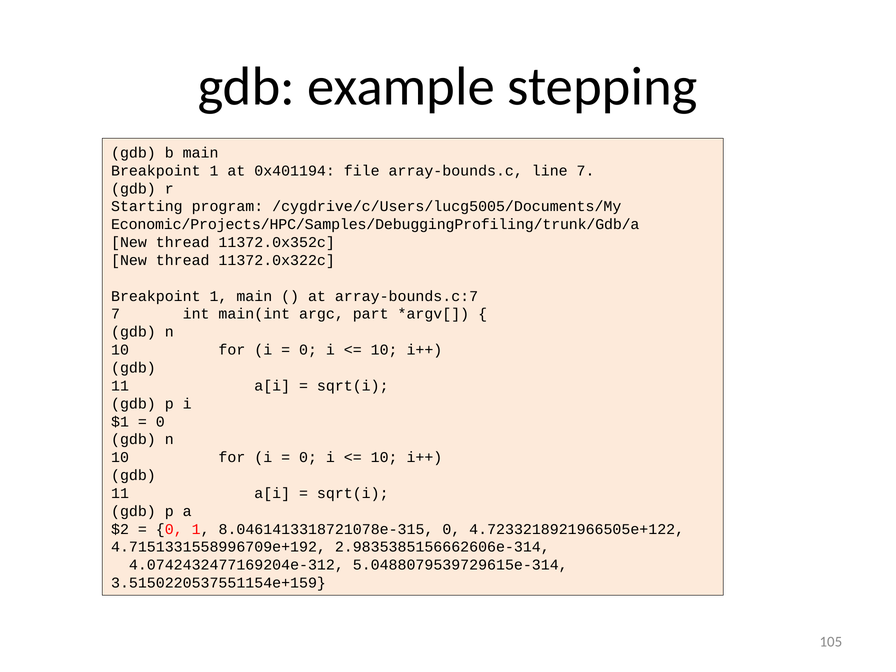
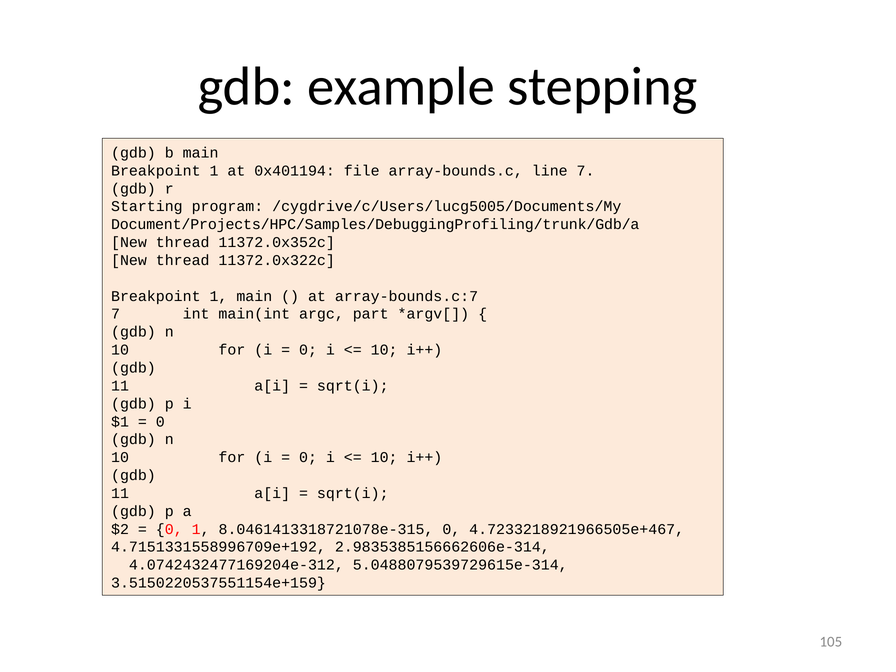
Economic/Projects/HPC/Samples/DebuggingProfiling/trunk/Gdb/a: Economic/Projects/HPC/Samples/DebuggingProfiling/trunk/Gdb/a -> Document/Projects/HPC/Samples/DebuggingProfiling/trunk/Gdb/a (375, 224)
4.7233218921966505e+122: 4.7233218921966505e+122 -> 4.7233218921966505e+467 (577, 529)
